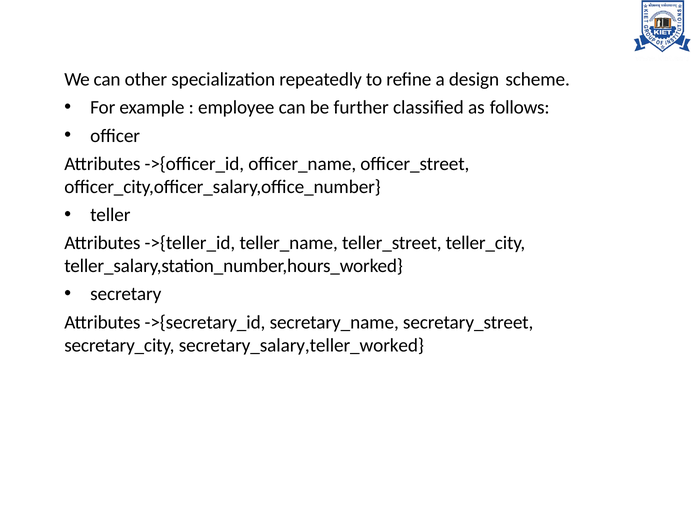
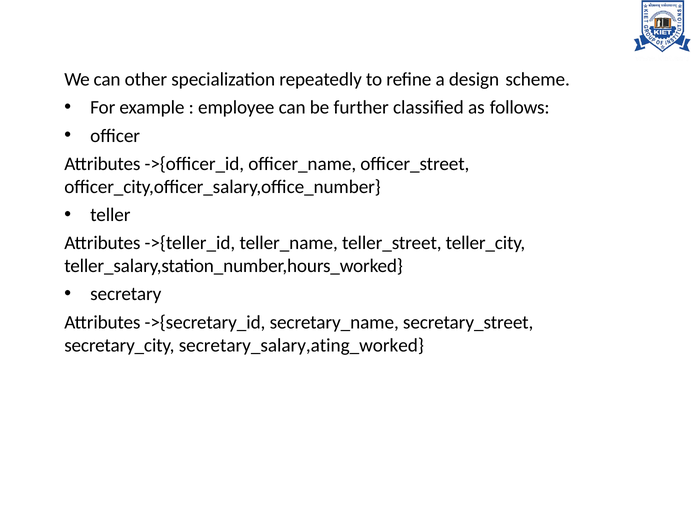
secretary_salary,teller_worked: secretary_salary,teller_worked -> secretary_salary,ating_worked (301, 345)
